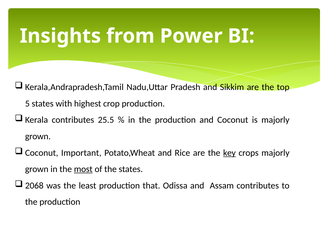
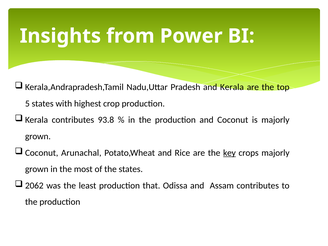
and Sikkim: Sikkim -> Kerala (232, 87)
25.5: 25.5 -> 93.8 (106, 120)
Important: Important -> Arunachal (81, 153)
most underline: present -> none (83, 169)
2068: 2068 -> 2062 (34, 186)
